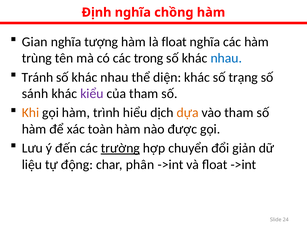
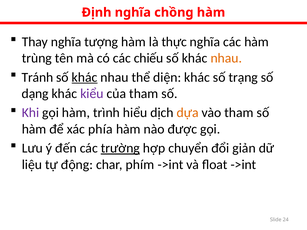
Gian: Gian -> Thay (35, 42)
là float: float -> thực (174, 42)
trong: trong -> chiếu (149, 58)
nhau colour: blue -> orange (226, 58)
khác underline: none -> present (85, 77)
sánh: sánh -> dạng (35, 94)
Khi colour: orange -> purple (30, 113)
toàn: toàn -> phía (100, 129)
phân: phân -> phím (140, 165)
